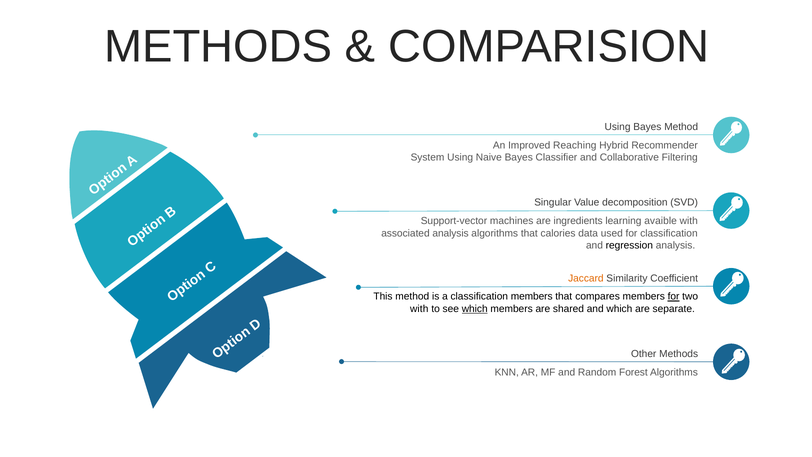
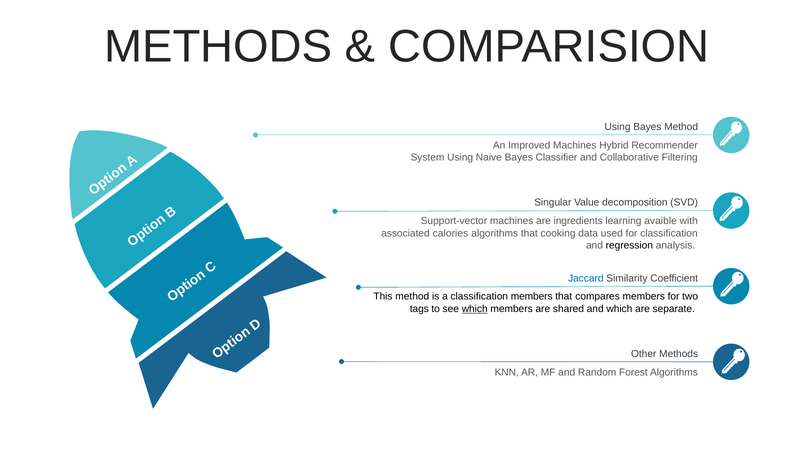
Improved Reaching: Reaching -> Machines (575, 145)
associated analysis: analysis -> calories (450, 233)
calories: calories -> cooking (558, 233)
Jaccard colour: orange -> blue (586, 278)
for underline: present -> none (674, 296)
with: with -> tags (419, 309)
